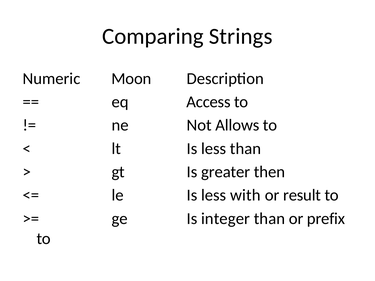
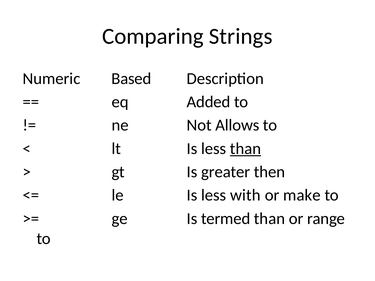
Moon: Moon -> Based (131, 79)
Access: Access -> Added (208, 102)
than underline: none -> present (246, 149)
result: result -> make (302, 195)
integer: integer -> termed (226, 219)
prefix: prefix -> range (326, 219)
